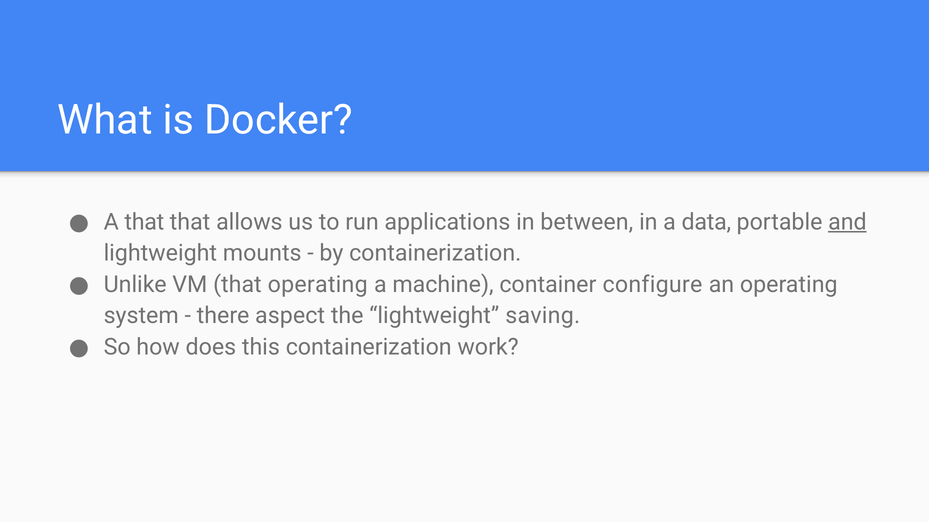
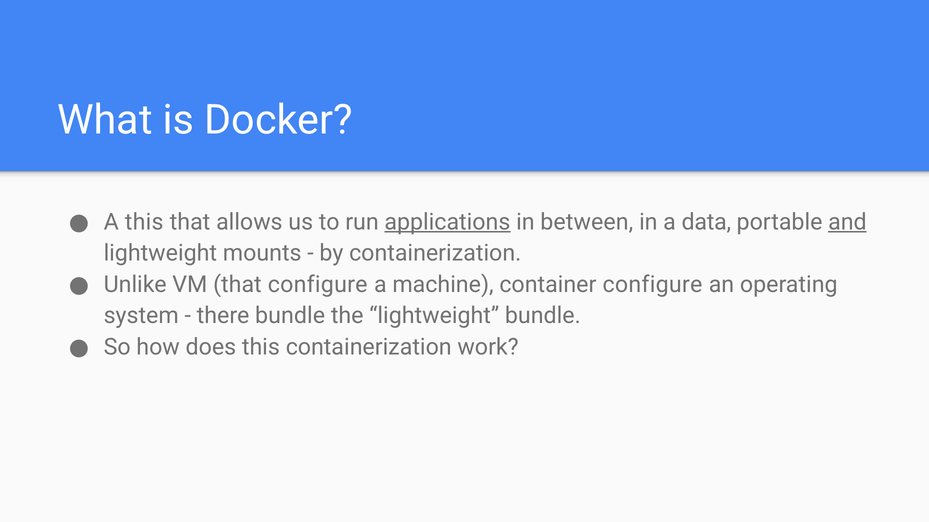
A that: that -> this (144, 222)
applications underline: none -> present (447, 222)
that operating: operating -> configure (318, 285)
there aspect: aspect -> bundle (290, 316)
lightweight saving: saving -> bundle (543, 316)
